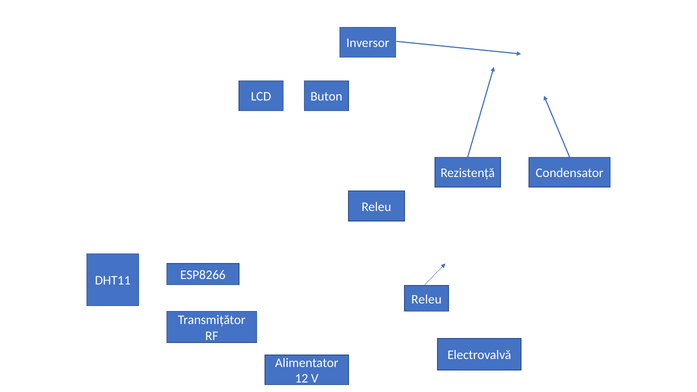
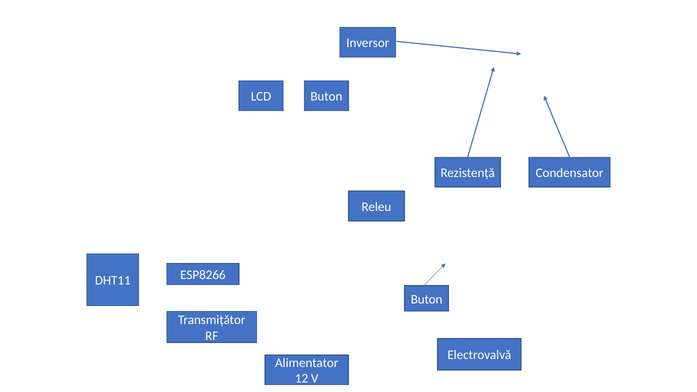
Releu: Releu -> Buton (427, 299)
